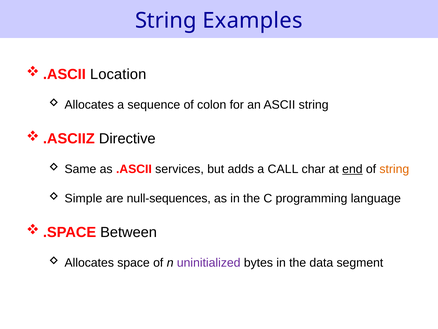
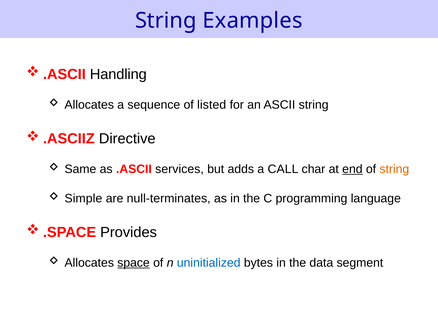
Location: Location -> Handling (118, 74)
colon: colon -> listed (212, 105)
null-sequences: null-sequences -> null-terminates (169, 198)
Between: Between -> Provides (129, 232)
space underline: none -> present (134, 262)
uninitialized colour: purple -> blue (209, 262)
